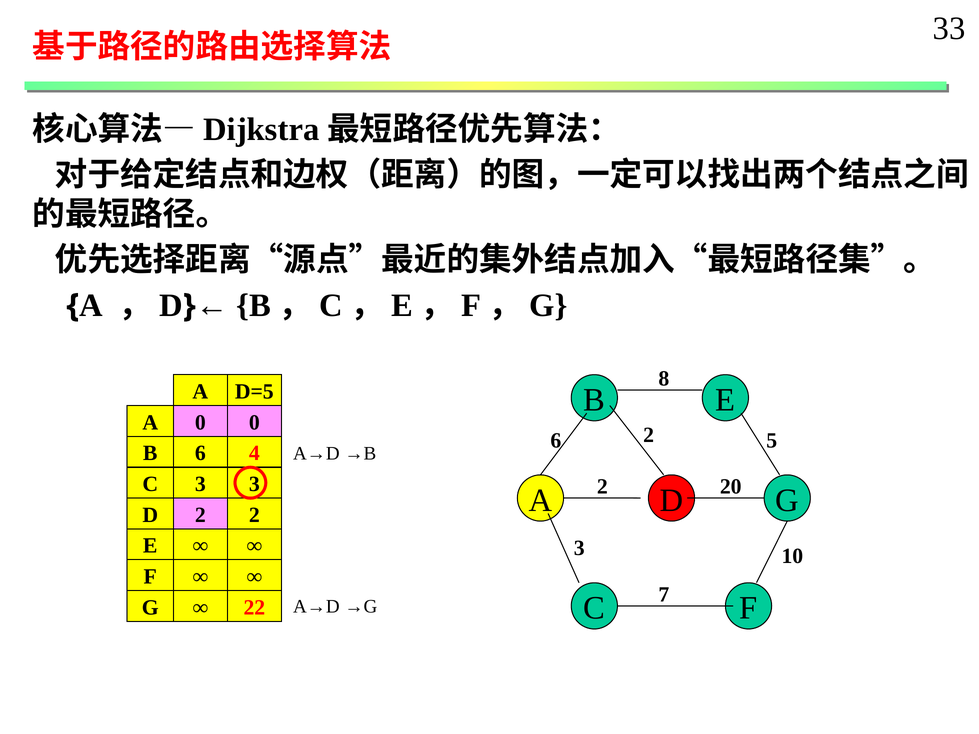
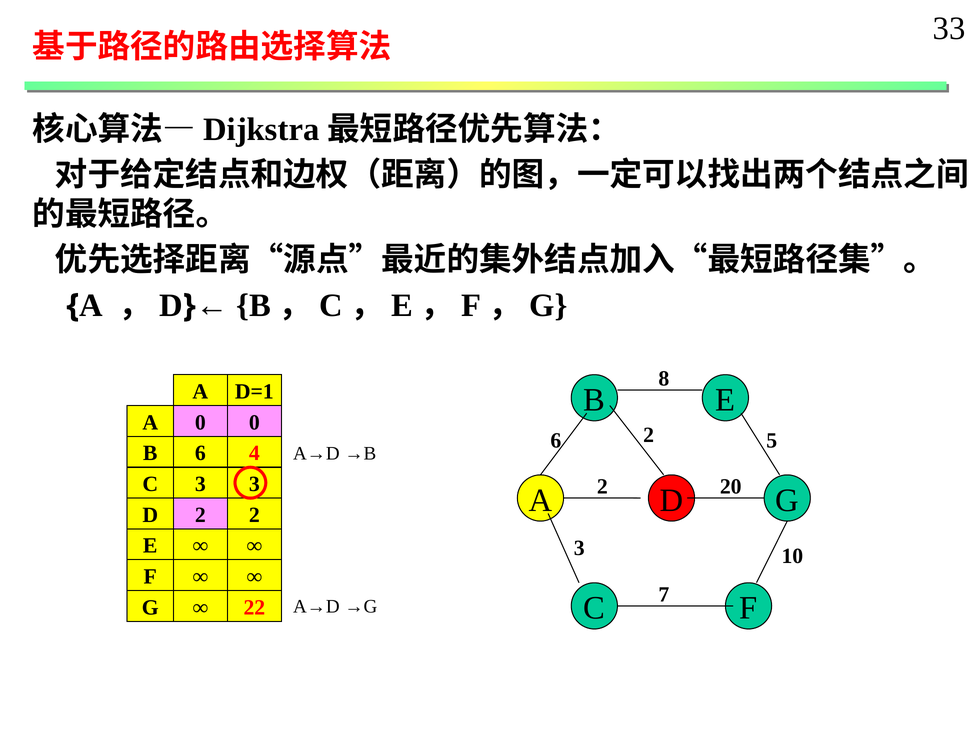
D=5: D=5 -> D=1 (254, 392)
